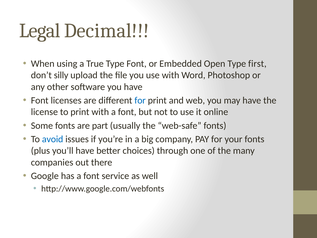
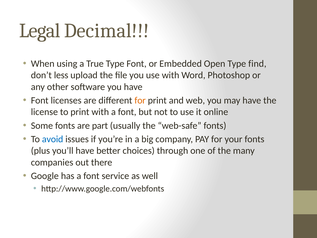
first: first -> find (257, 64)
silly: silly -> less (61, 75)
for colour: blue -> orange (140, 100)
